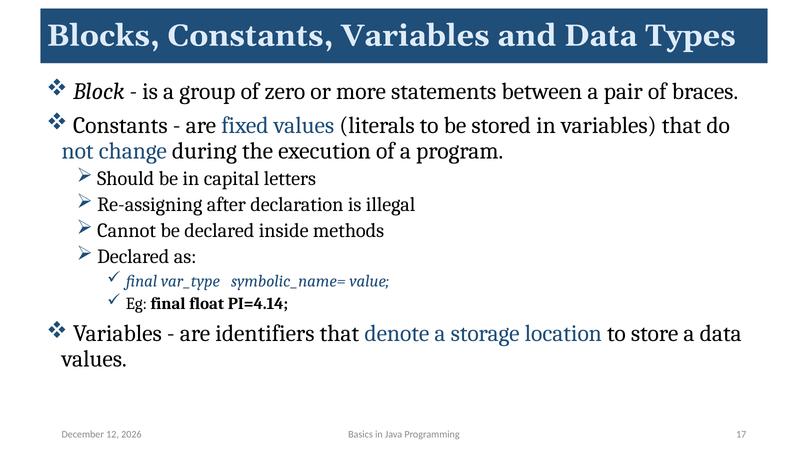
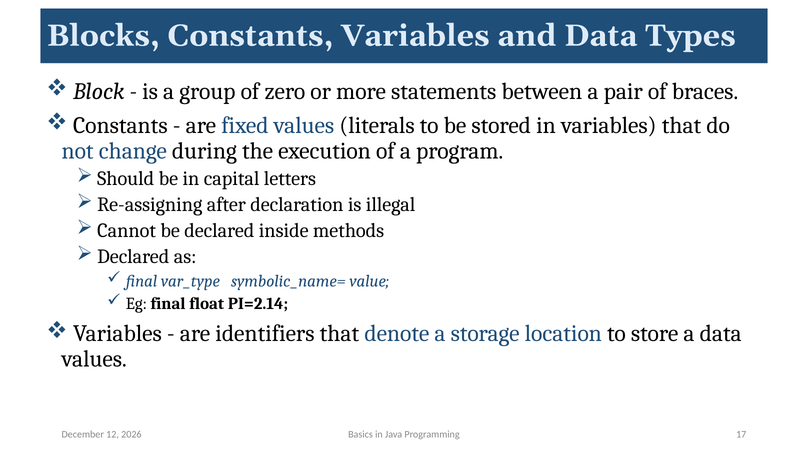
PI=4.14: PI=4.14 -> PI=2.14 (258, 303)
